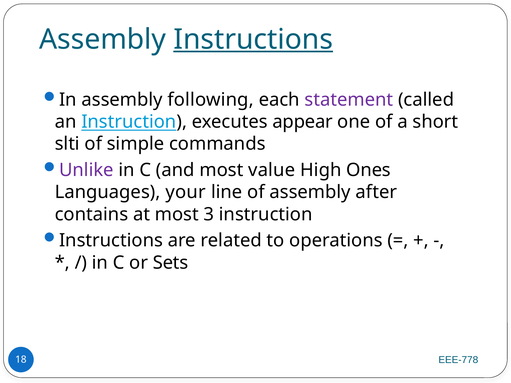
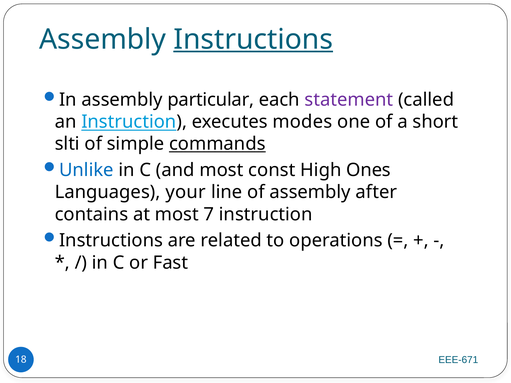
following: following -> particular (211, 100)
appear: appear -> modes (302, 122)
commands underline: none -> present (217, 144)
Unlike colour: purple -> blue (86, 170)
value: value -> const (272, 170)
3: 3 -> 7 (209, 214)
Sets: Sets -> Fast (170, 263)
EEE-778: EEE-778 -> EEE-671 (458, 360)
